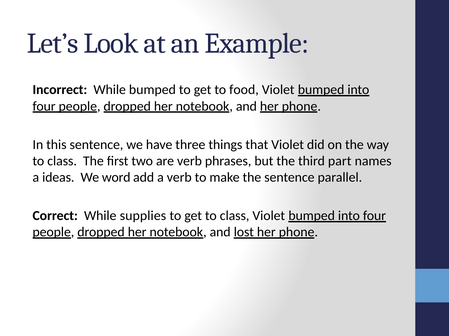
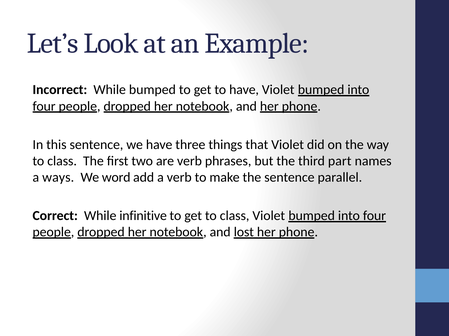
to food: food -> have (244, 90)
ideas: ideas -> ways (58, 178)
supplies: supplies -> infinitive (143, 216)
